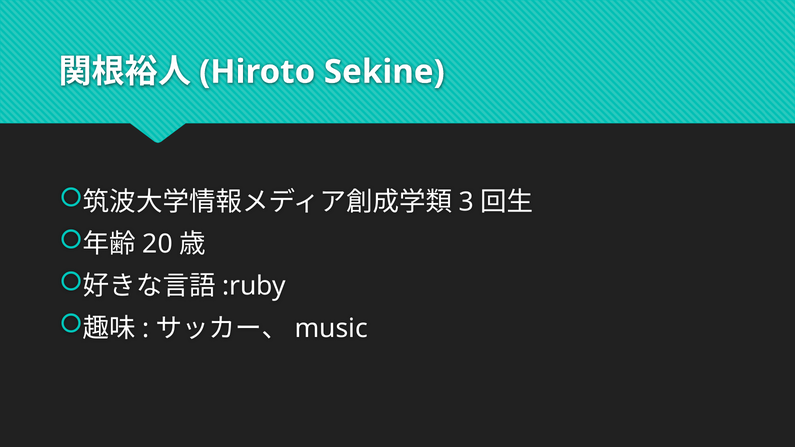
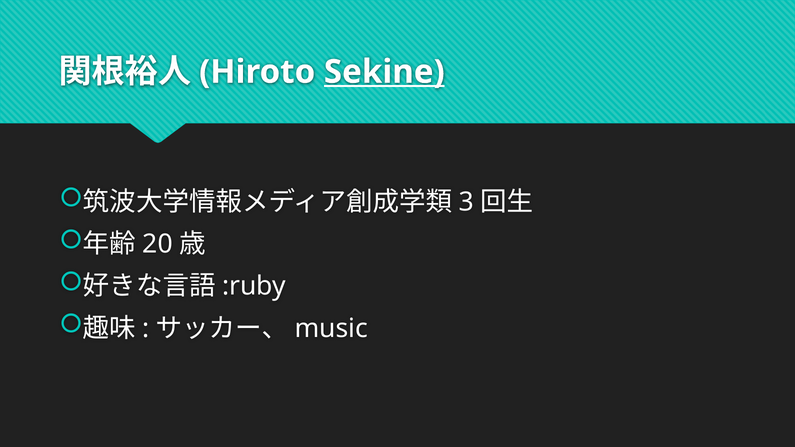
Sekine underline: none -> present (384, 72)
